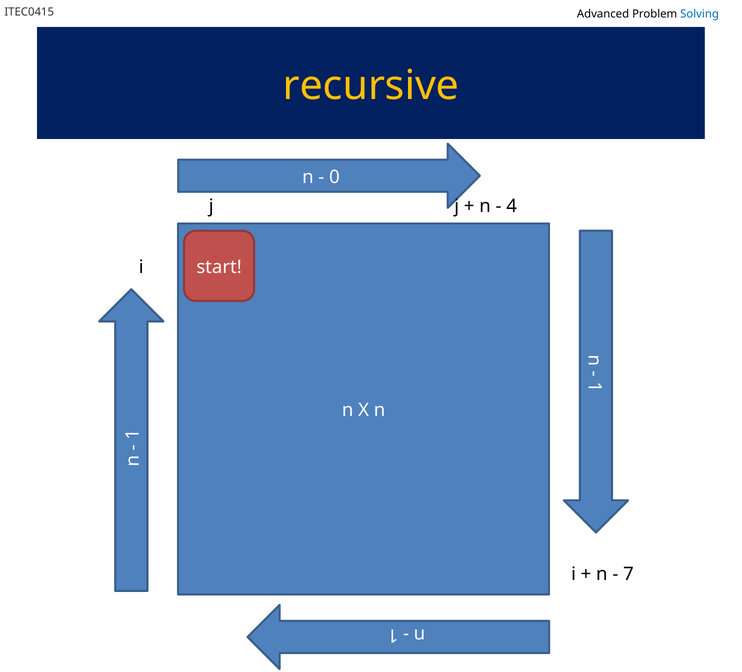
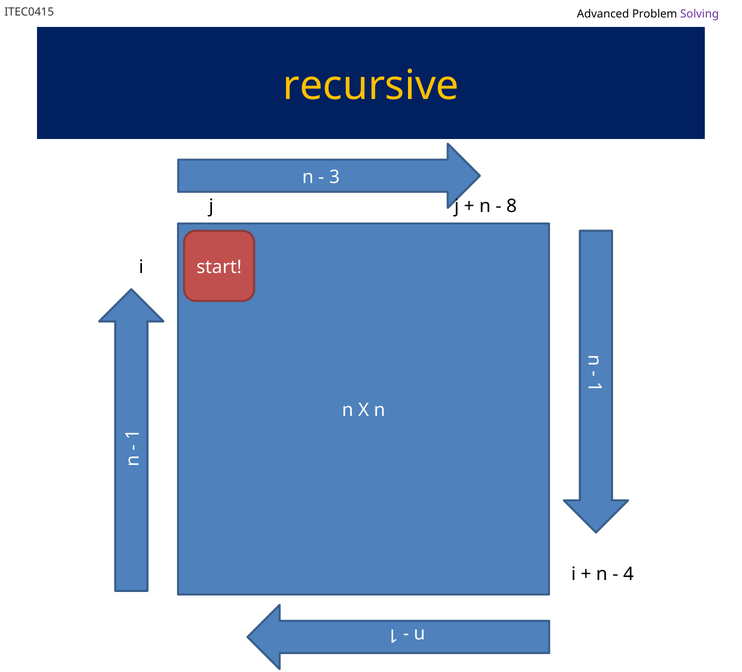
Solving colour: blue -> purple (700, 14)
0: 0 -> 3 (334, 177)
4: 4 -> 8 (512, 206)
7: 7 -> 4 (628, 574)
